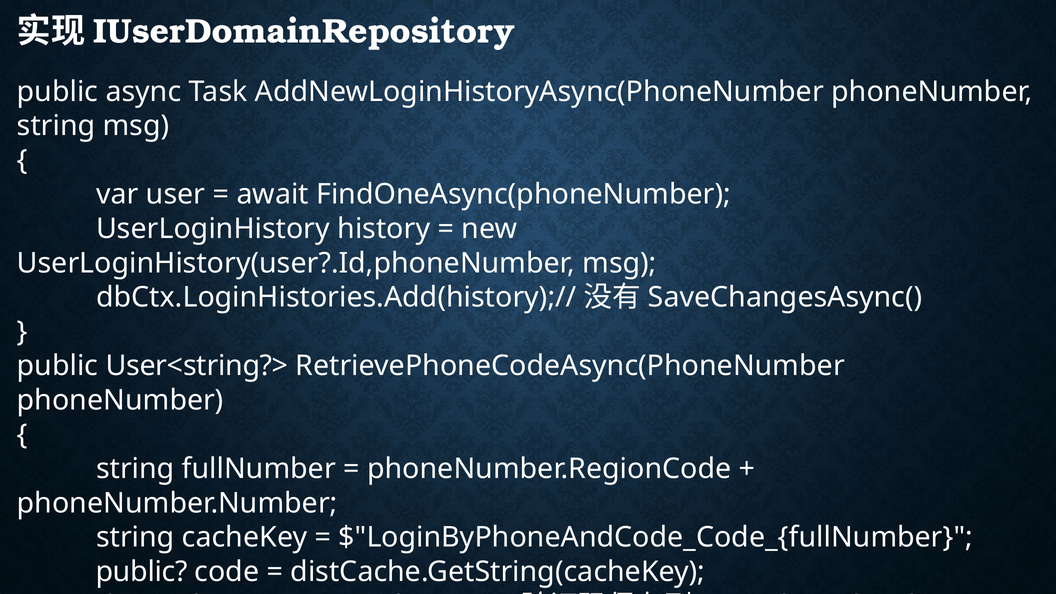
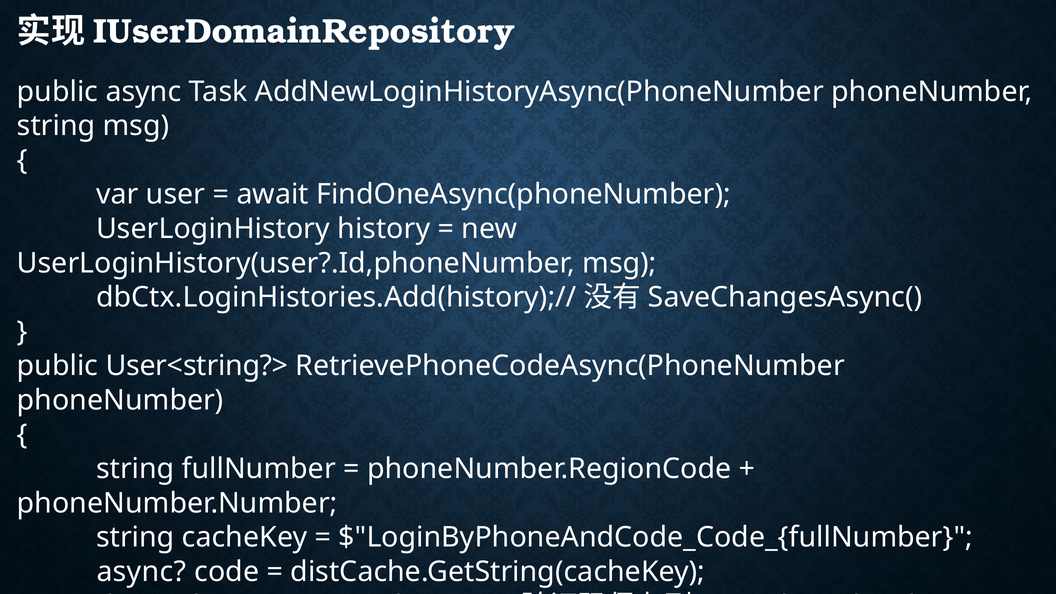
public: public -> async (141, 572)
